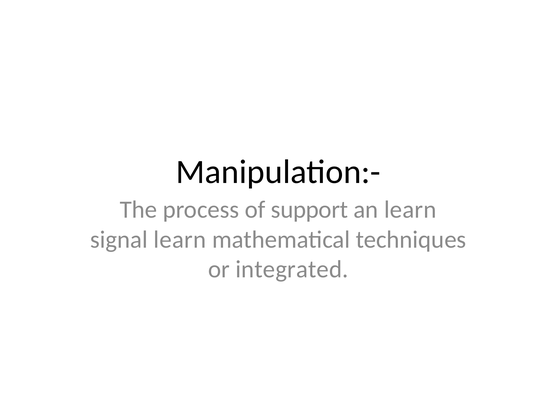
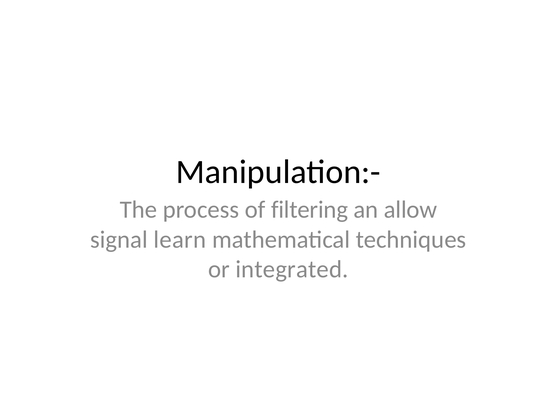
support: support -> filtering (309, 210)
an learn: learn -> allow (410, 210)
